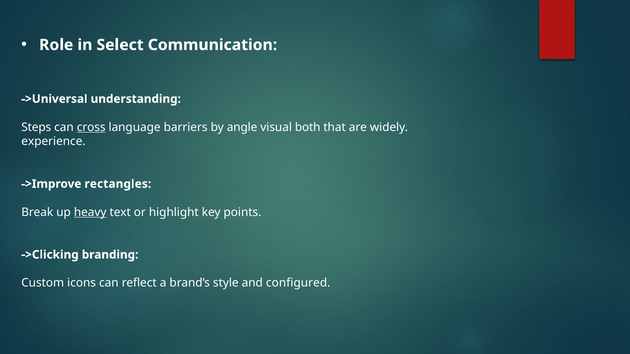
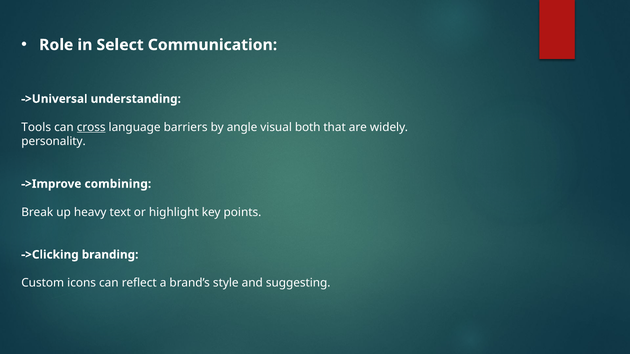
Steps: Steps -> Tools (36, 127)
experience: experience -> personality (54, 142)
rectangles: rectangles -> combining (118, 184)
heavy underline: present -> none (90, 212)
configured: configured -> suggesting (298, 283)
